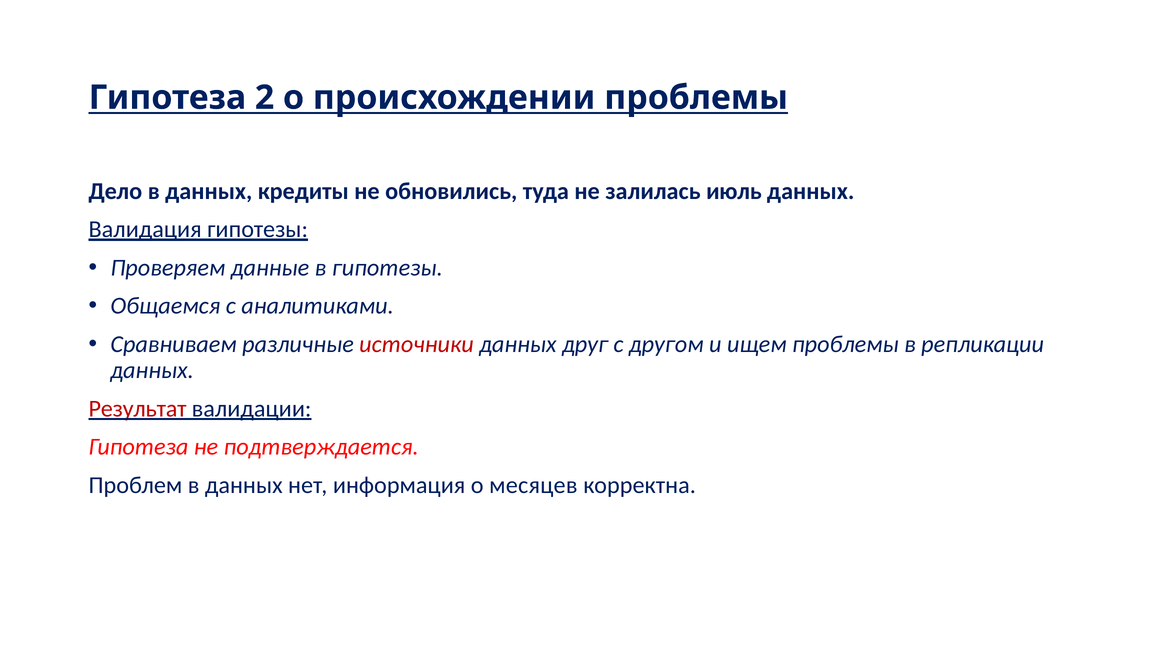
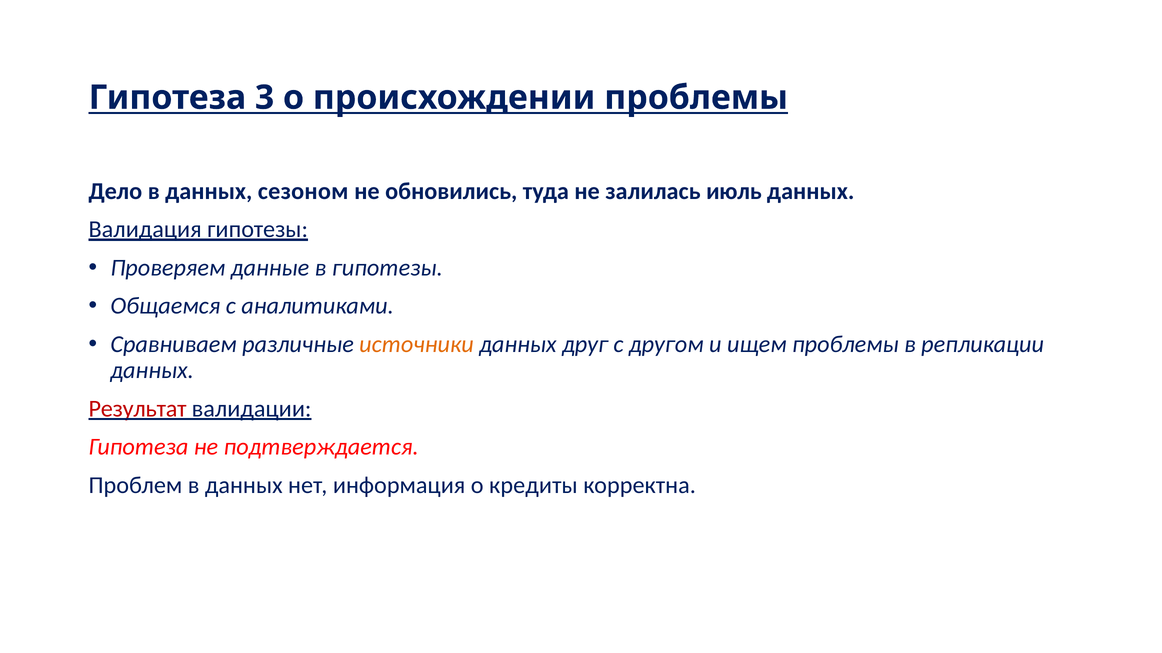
2: 2 -> 3 (265, 98)
кредиты: кредиты -> сезоном (303, 191)
источники colour: red -> orange (416, 344)
месяцев: месяцев -> кредиты (533, 486)
